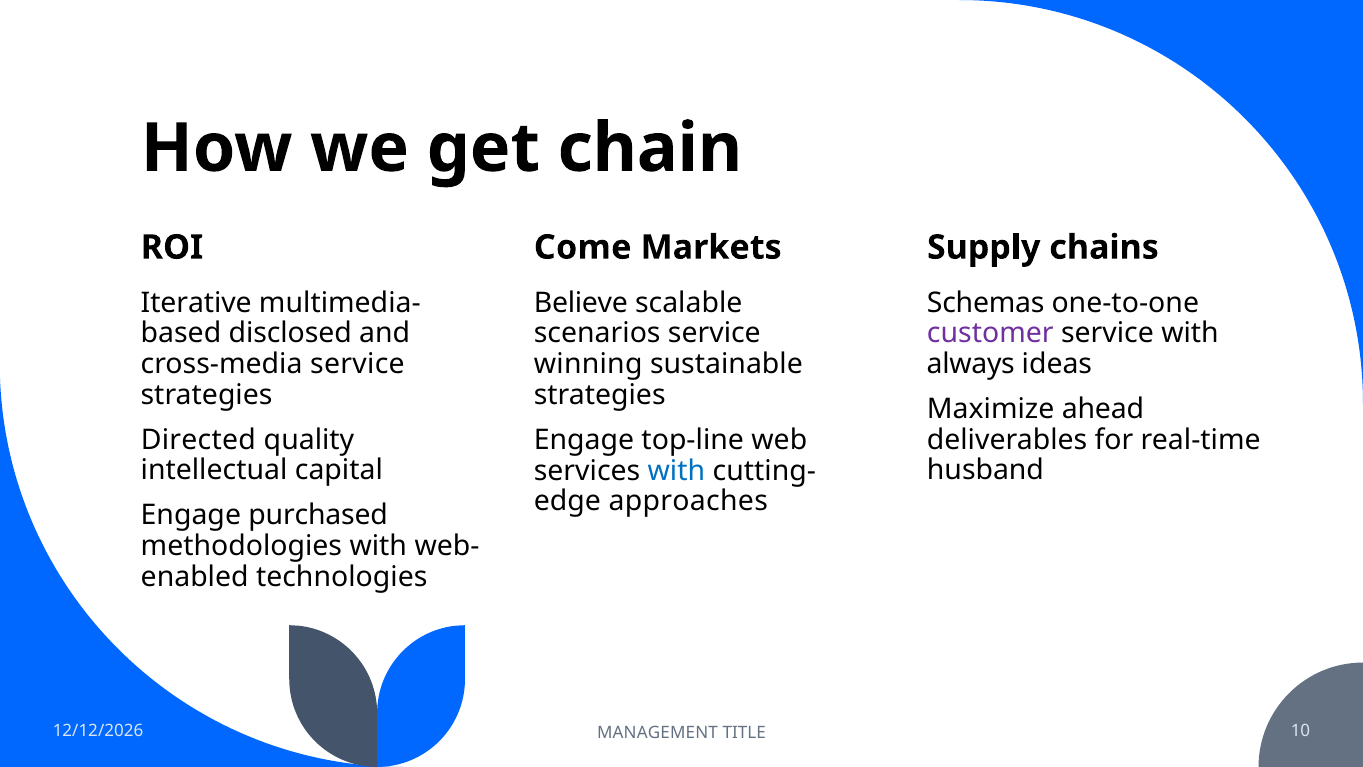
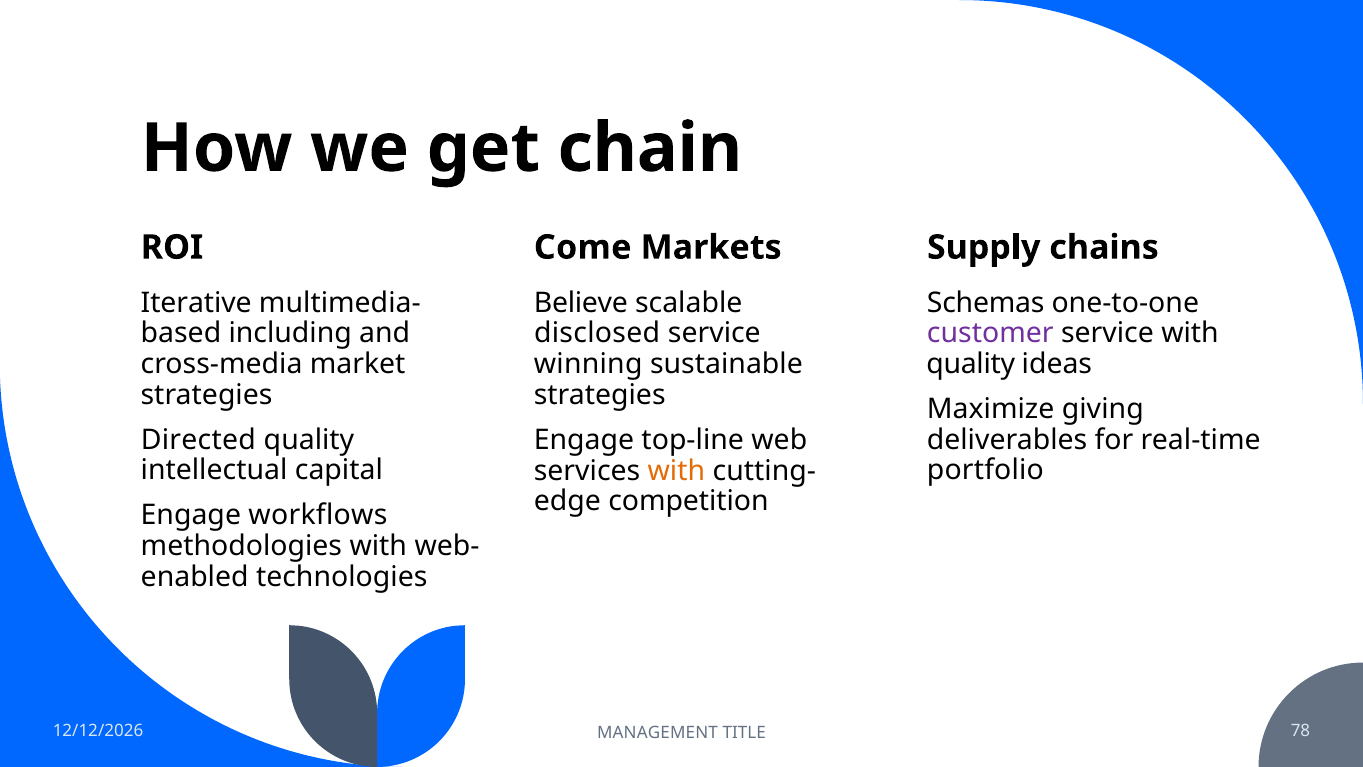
disclosed: disclosed -> including (290, 333)
scenarios: scenarios -> disclosed (597, 333)
cross-media service: service -> market (358, 364)
always: always -> quality (971, 364)
ahead: ahead -> giving (1103, 409)
husband: husband -> portfolio (985, 470)
with colour: blue -> orange (676, 471)
approaches: approaches -> competition (688, 501)
purchased: purchased -> workflows (318, 515)
10: 10 -> 78 (1300, 731)
